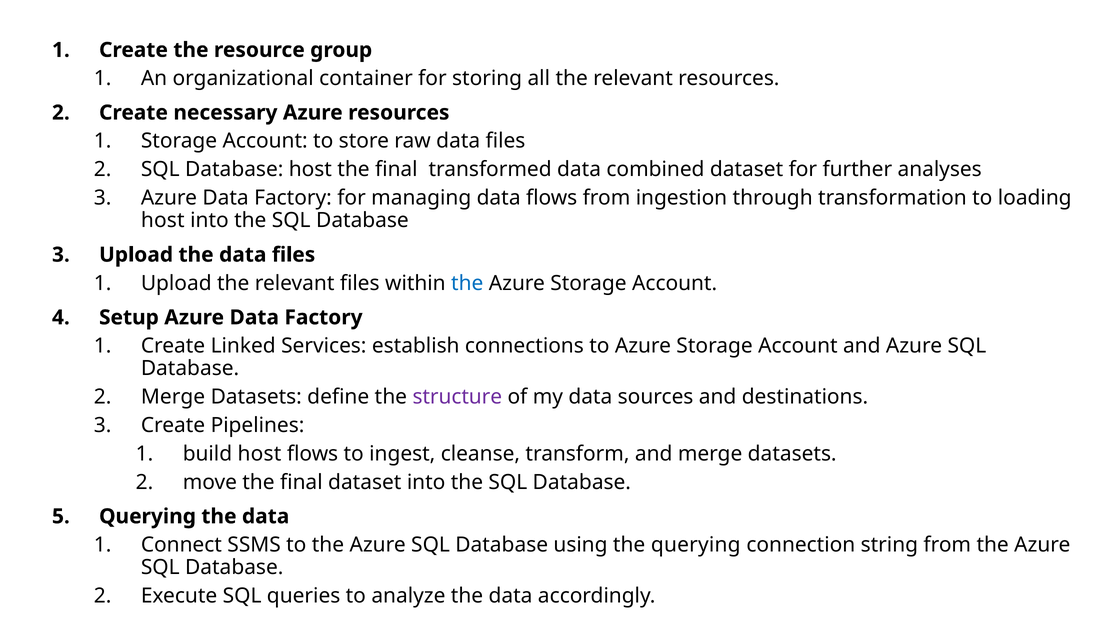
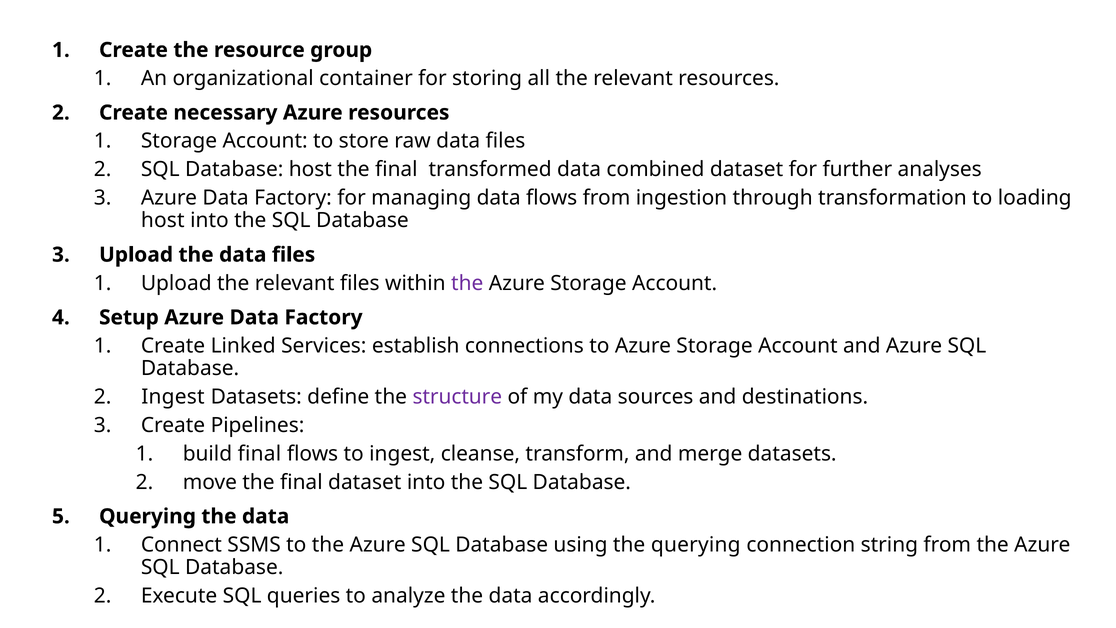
the colour: blue -> purple (467, 283)
Merge: Merge -> Ingest (173, 397)
build host: host -> final (259, 454)
